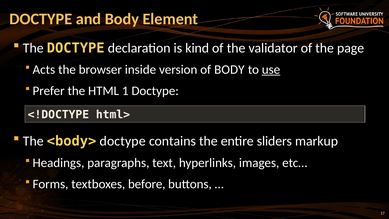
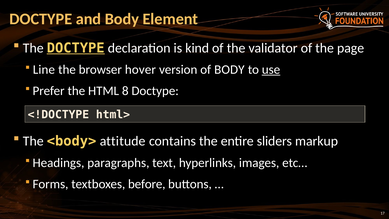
DOCTYPE underline: none -> present (76, 48)
Acts: Acts -> Line (44, 70)
inside: inside -> hover (140, 70)
1: 1 -> 8 (125, 91)
<body> doctype: doctype -> attitude (123, 141)
